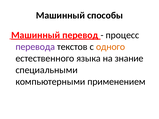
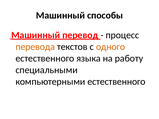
перевода colour: purple -> orange (35, 47)
знание: знание -> работу (129, 58)
компьютерными применением: применением -> естественного (116, 82)
